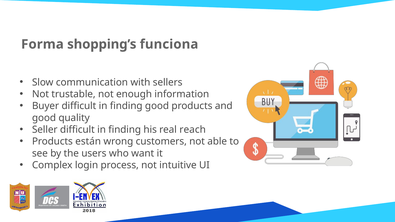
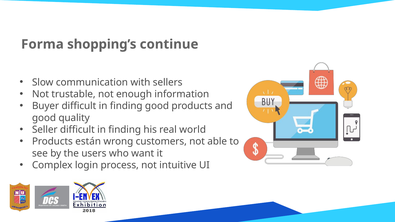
funciona: funciona -> continue (169, 44)
reach: reach -> world (193, 130)
